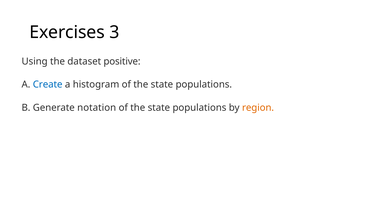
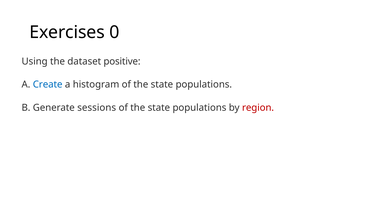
3: 3 -> 0 (114, 32)
notation: notation -> sessions (97, 107)
region colour: orange -> red (258, 107)
